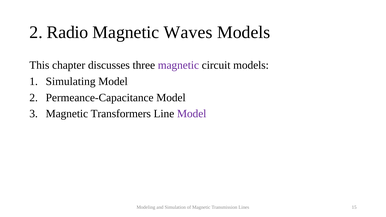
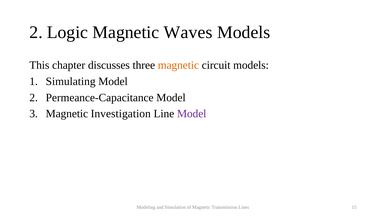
Radio: Radio -> Logic (67, 32)
magnetic colour: purple -> orange (178, 65)
Transformers: Transformers -> Investigation (121, 114)
